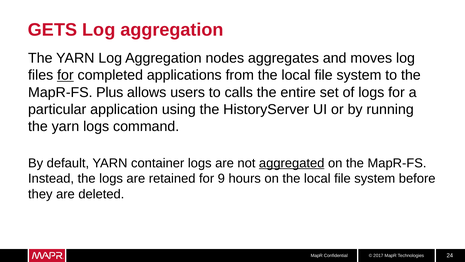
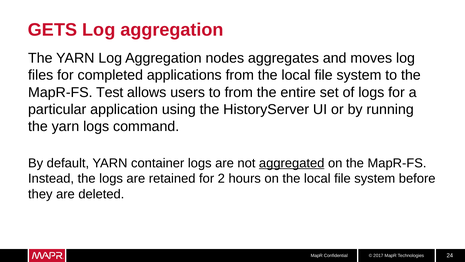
for underline: present -> none (65, 75)
Plus: Plus -> Test (110, 92)
to calls: calls -> from (239, 92)
9: 9 -> 2 (221, 178)
